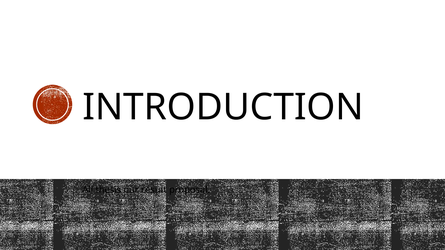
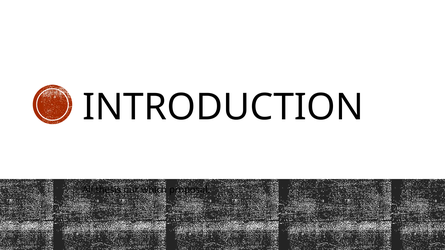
result: result -> which (154, 190)
